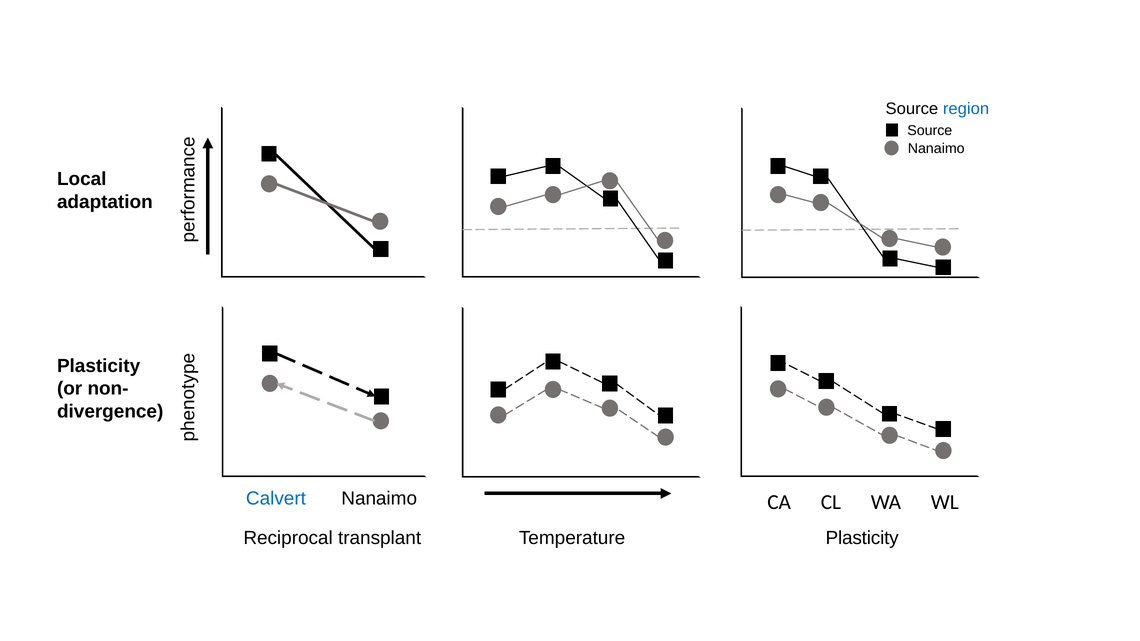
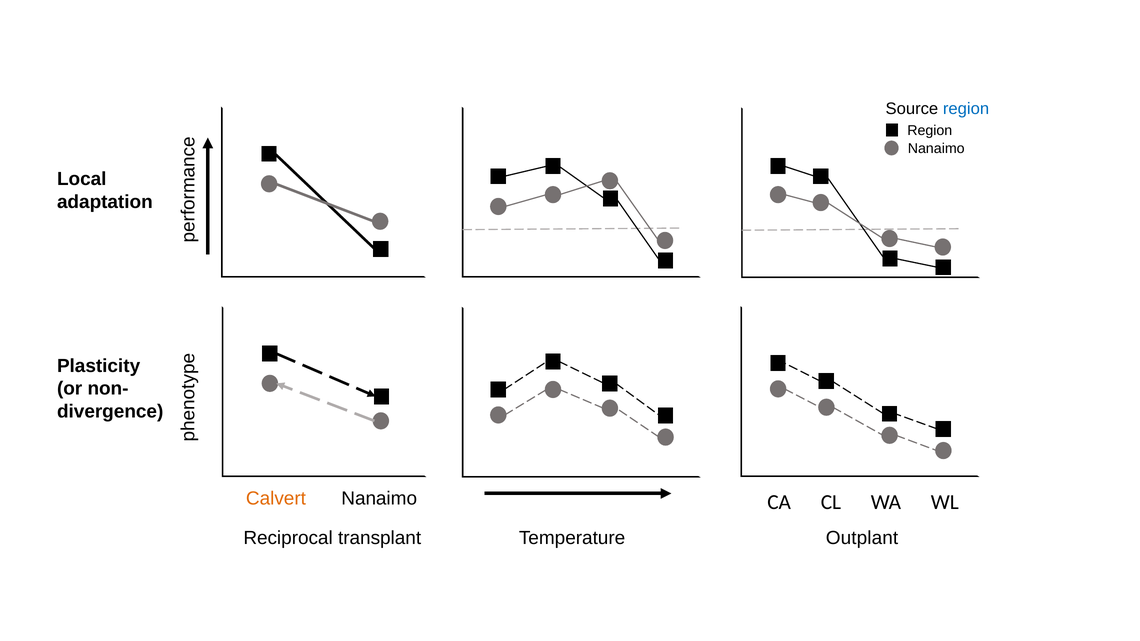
Source: Source -> Region (930, 131)
Calvert colour: blue -> orange (276, 499)
Plasticity: Plasticity -> Outplant (862, 538)
